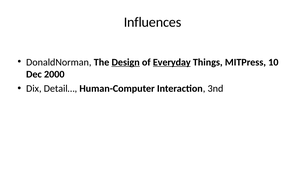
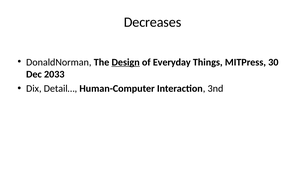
Influences: Influences -> Decreases (153, 22)
Everyday underline: present -> none (172, 62)
10: 10 -> 30 (273, 62)
2000: 2000 -> 2033 (54, 74)
